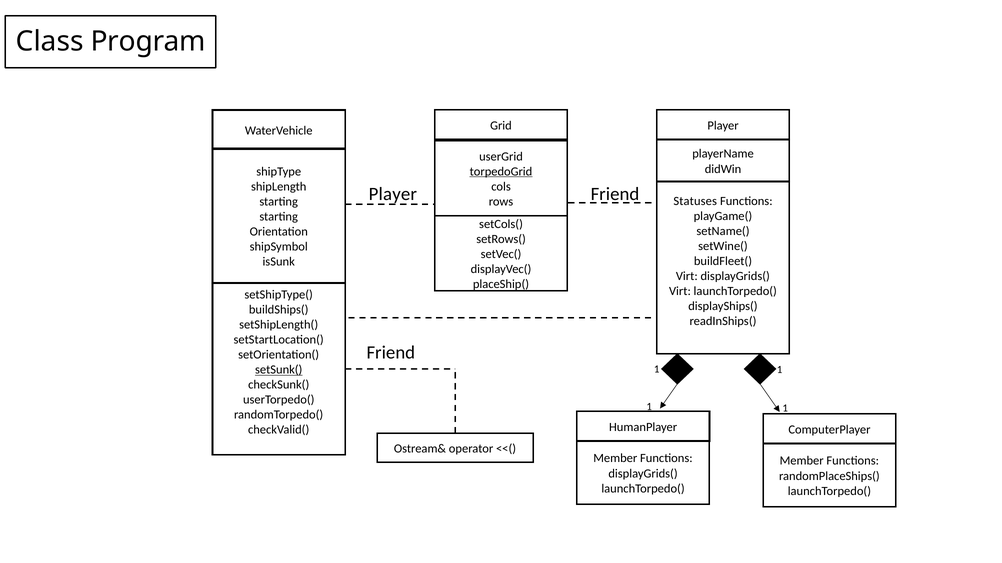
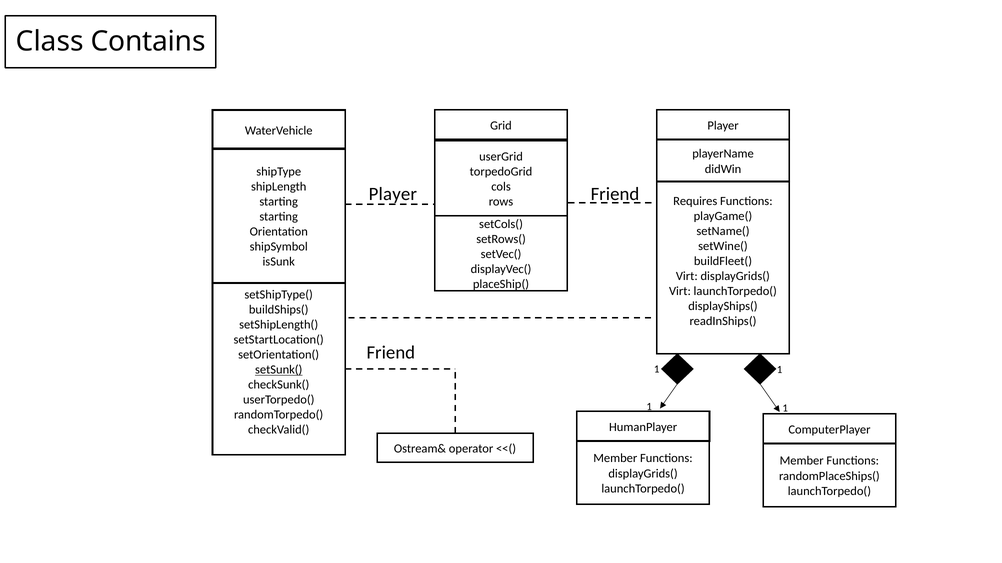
Program: Program -> Contains (148, 42)
torpedoGrid underline: present -> none (501, 172)
Statuses: Statuses -> Requires (695, 201)
